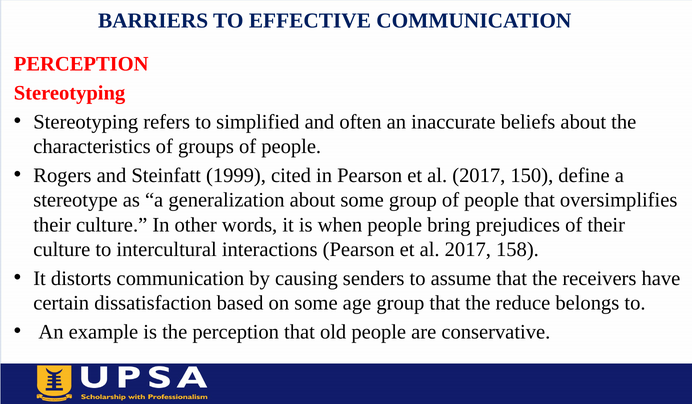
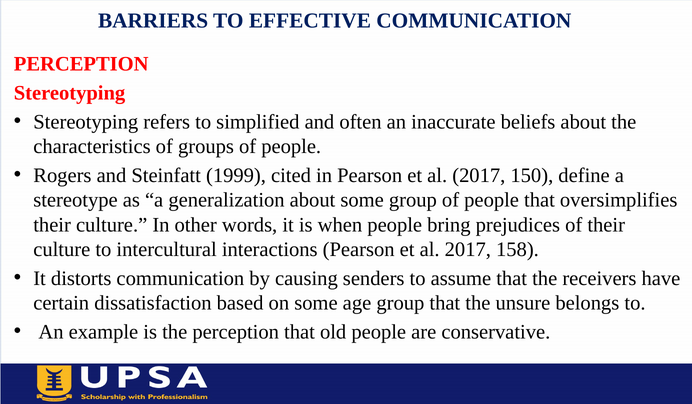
reduce: reduce -> unsure (523, 303)
